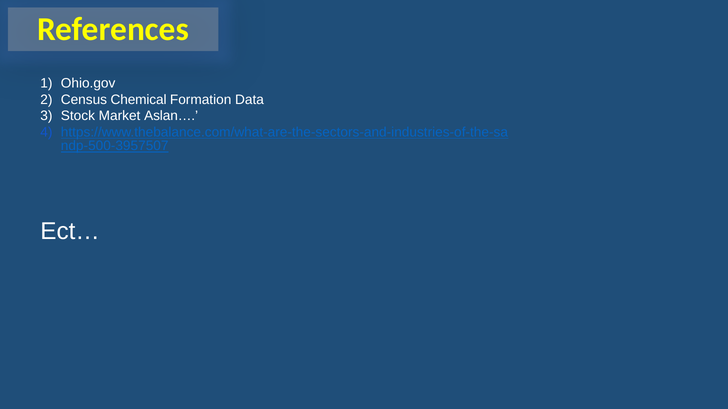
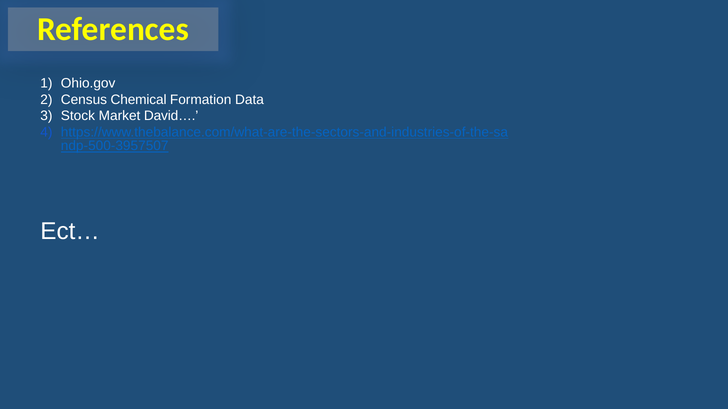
Aslan…: Aslan… -> David… (171, 116)
